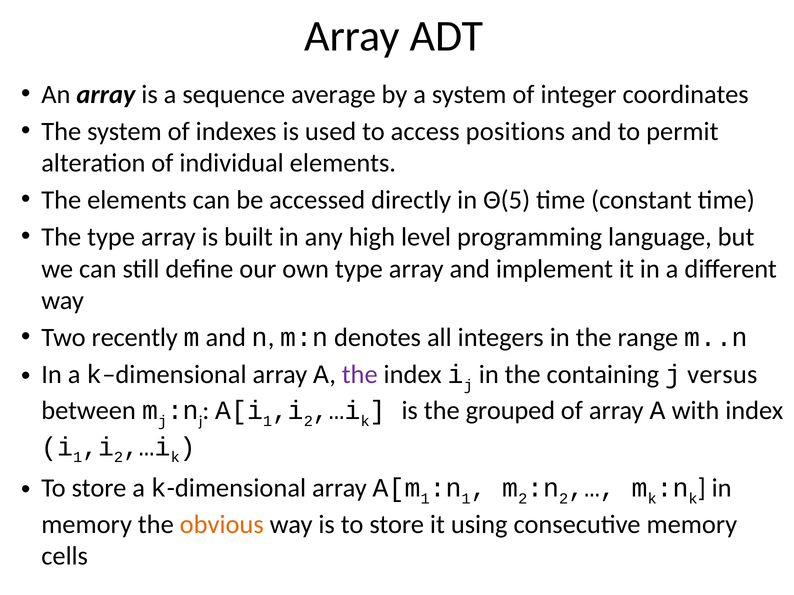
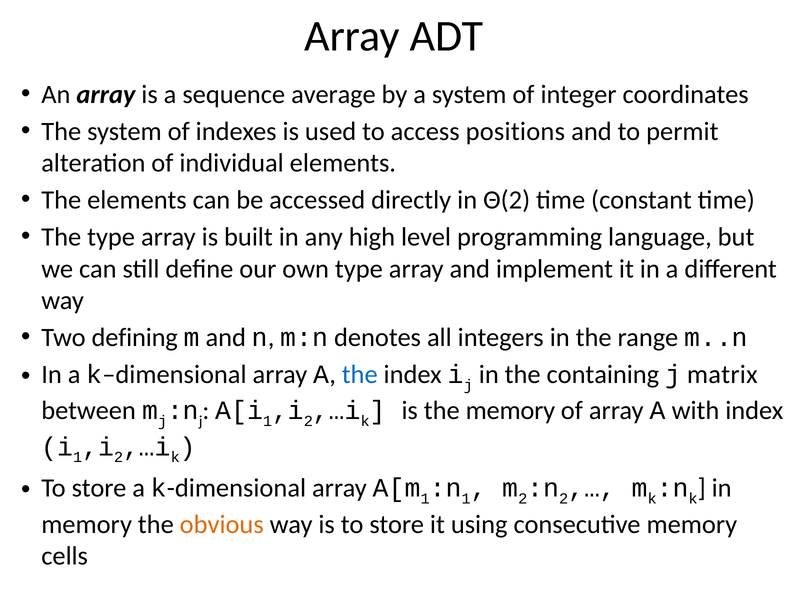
Θ(5: Θ(5 -> Θ(2 (507, 200)
recently: recently -> defining (135, 338)
the colour: purple -> blue (360, 375)
versus: versus -> matrix (722, 375)
the grouped: grouped -> memory (510, 411)
